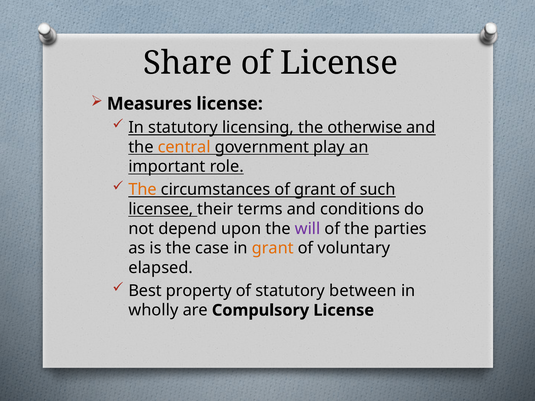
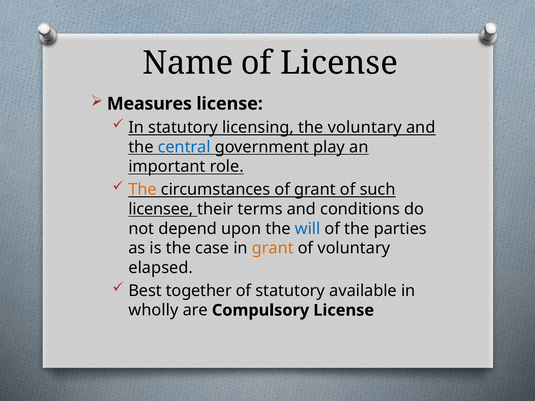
Share: Share -> Name (188, 63)
the otherwise: otherwise -> voluntary (365, 127)
central colour: orange -> blue (184, 147)
will colour: purple -> blue (308, 229)
property: property -> together (199, 291)
between: between -> available (363, 291)
